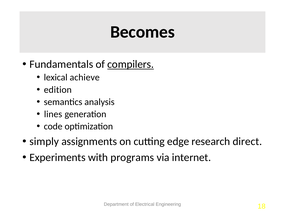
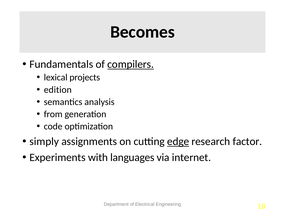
achieve: achieve -> projects (85, 77)
lines: lines -> from (53, 114)
edge underline: none -> present (178, 141)
direct: direct -> factor (247, 141)
programs: programs -> languages (132, 157)
